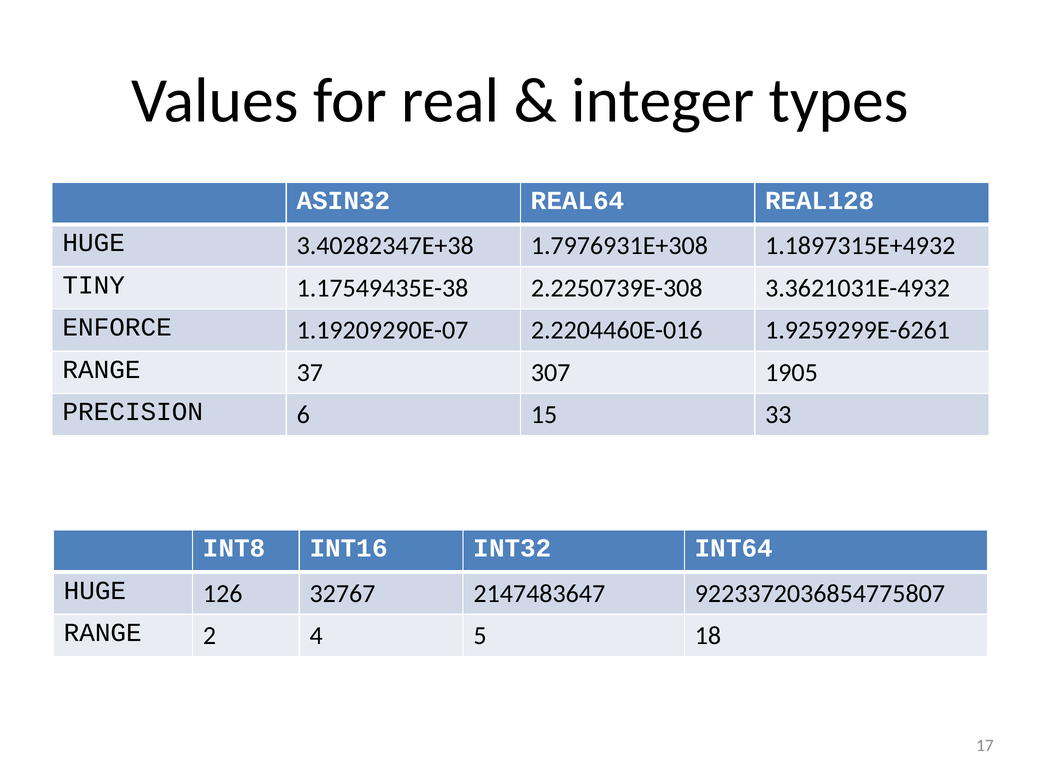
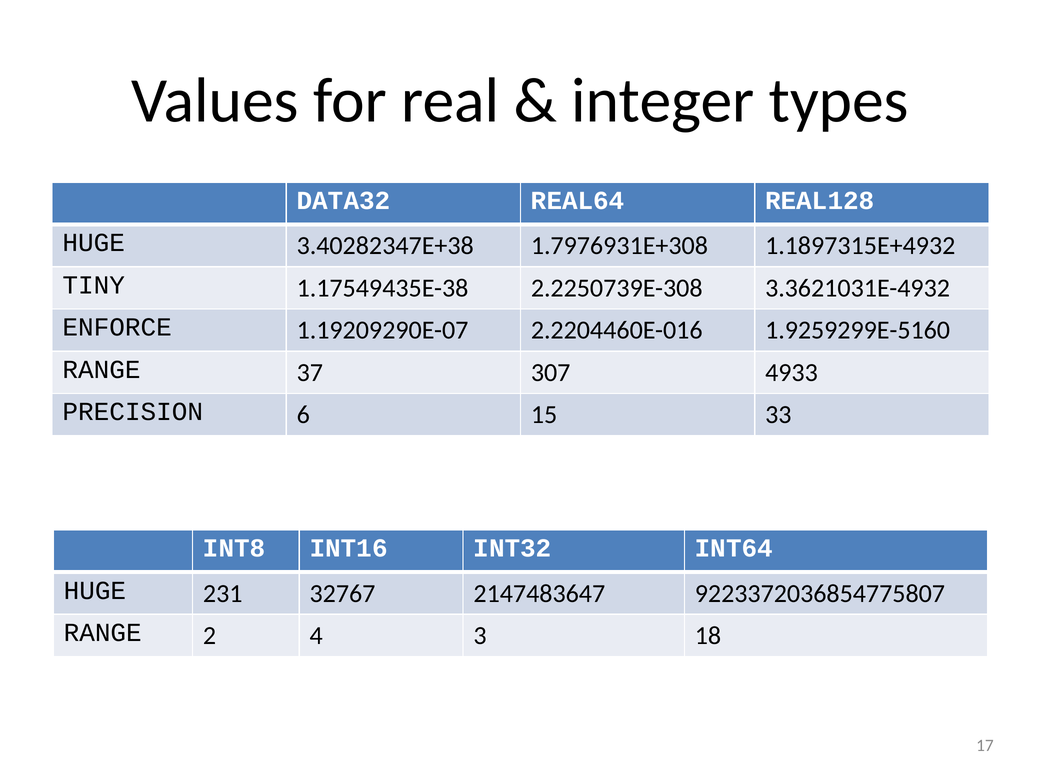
ASIN32: ASIN32 -> DATA32 (344, 200)
1.9259299E-6261: 1.9259299E-6261 -> 1.9259299E-5160 (858, 330)
1905: 1905 -> 4933 (791, 372)
126: 126 -> 231 (223, 593)
5: 5 -> 3 (480, 636)
